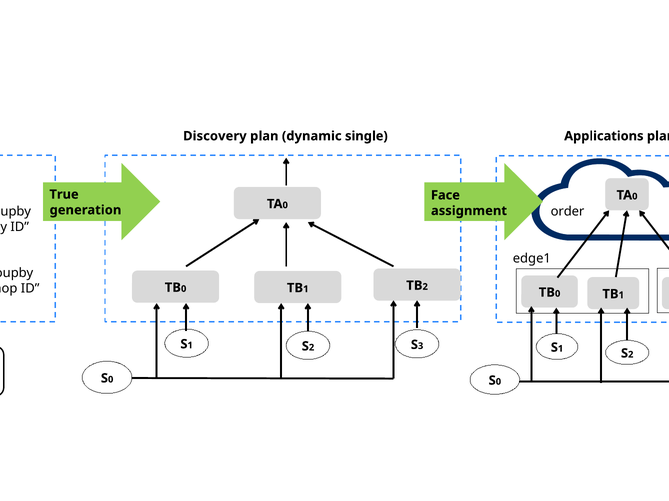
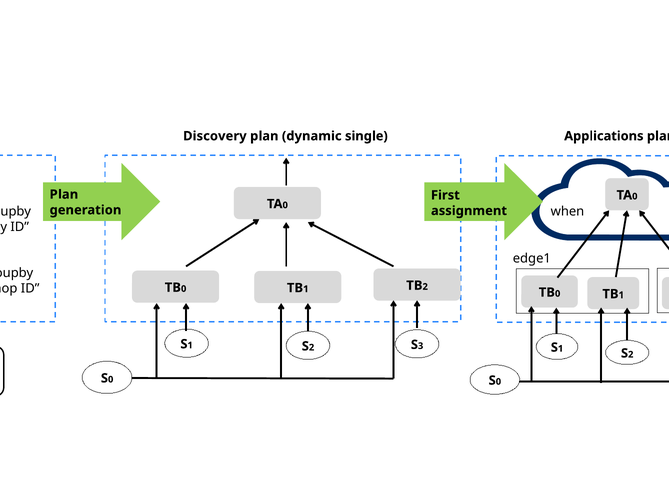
True: True -> Plan (64, 195)
Face: Face -> First (445, 195)
order: order -> when (567, 212)
